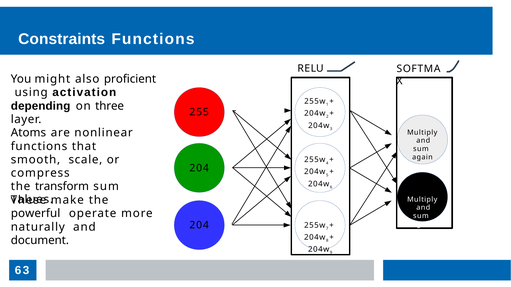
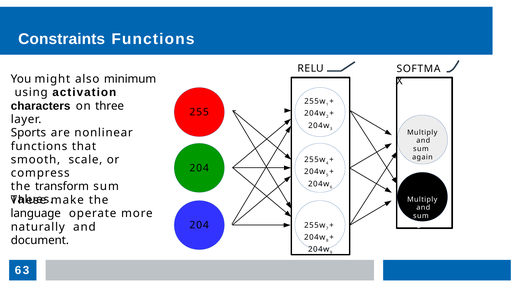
proficient: proficient -> minimum (130, 79)
depending: depending -> characters (41, 106)
Atoms: Atoms -> Sports (28, 133)
powerful: powerful -> language (36, 213)
